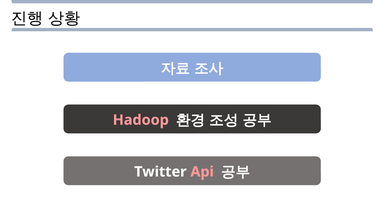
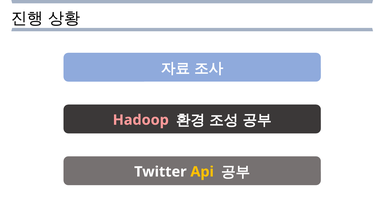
Api colour: pink -> yellow (202, 172)
